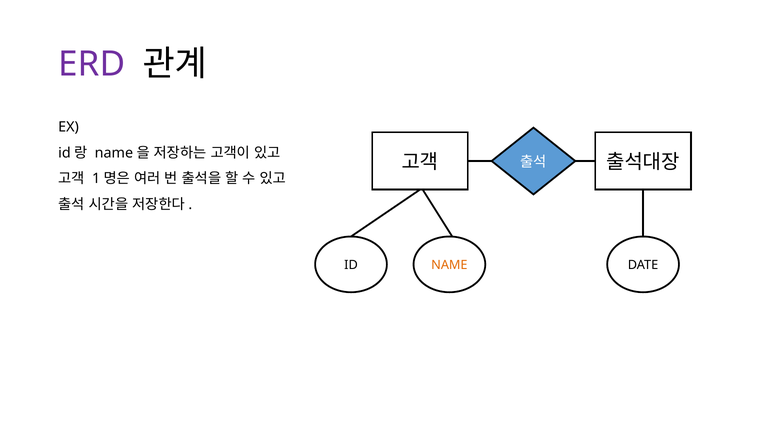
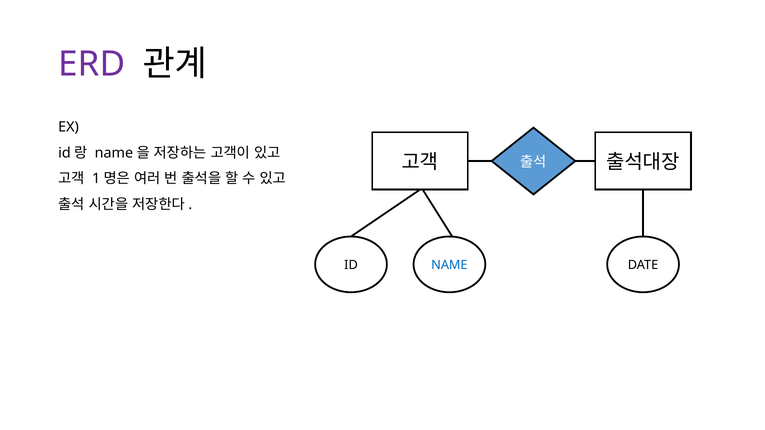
NAME colour: orange -> blue (449, 265)
